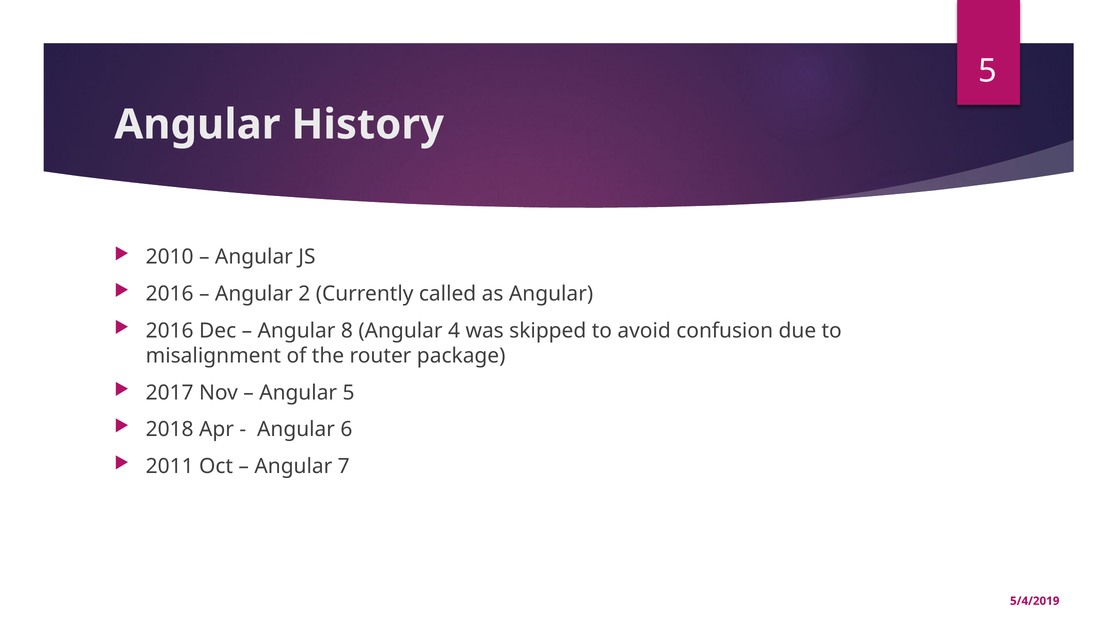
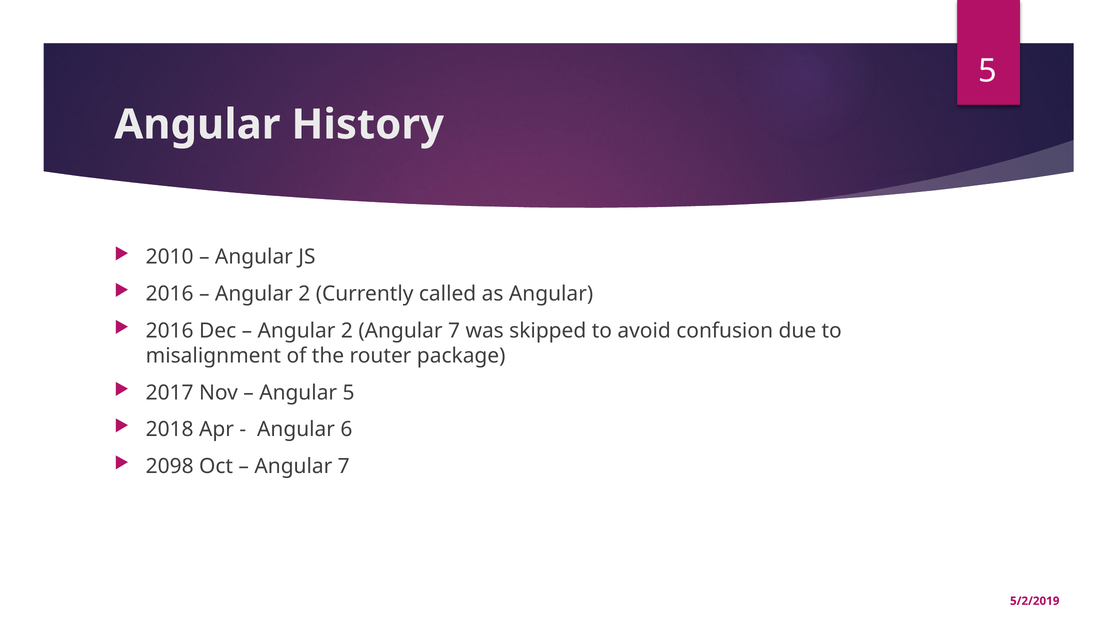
8: 8 -> 2 (347, 331)
4: 4 -> 7 (454, 331)
2011: 2011 -> 2098 (170, 466)
5/4/2019: 5/4/2019 -> 5/2/2019 (1035, 601)
